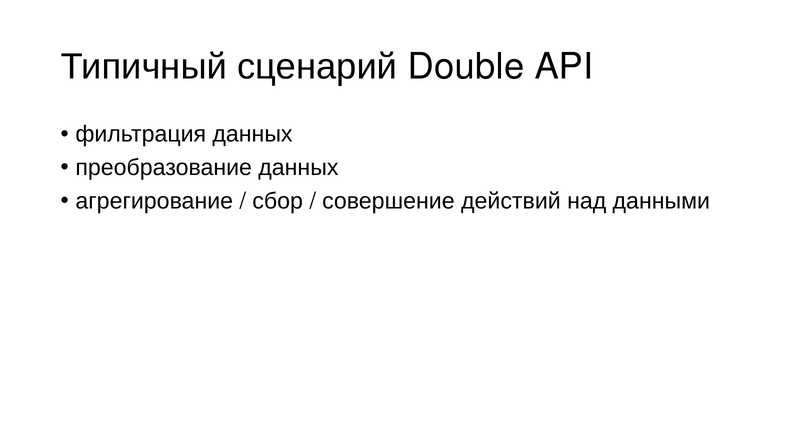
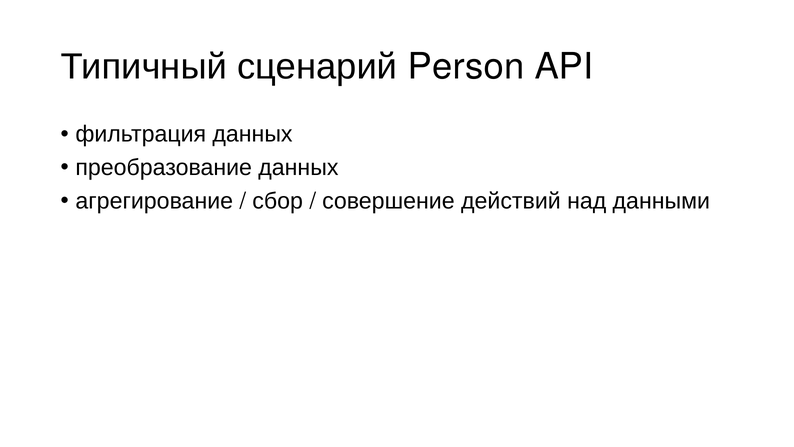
Double: Double -> Person (466, 67)
